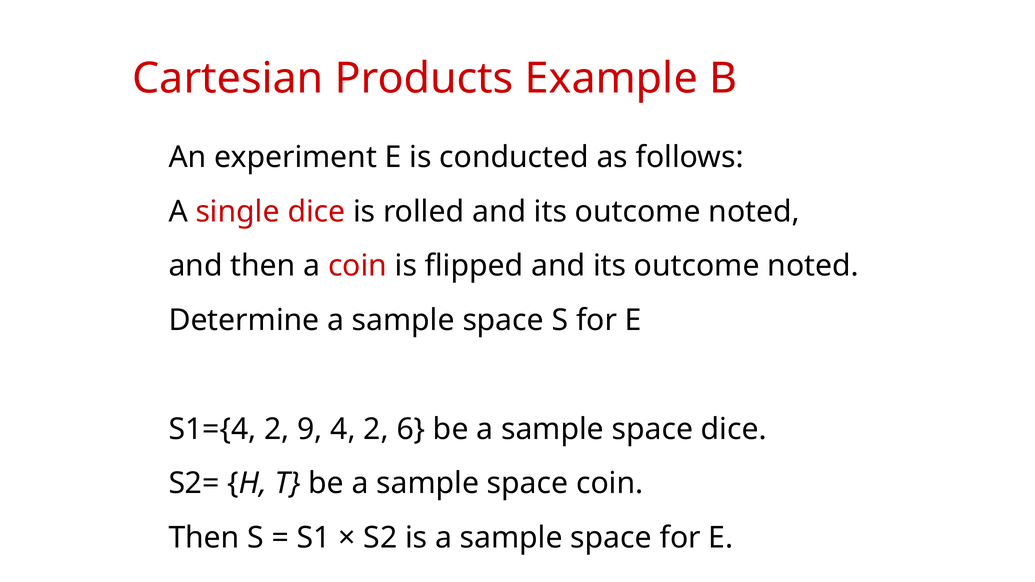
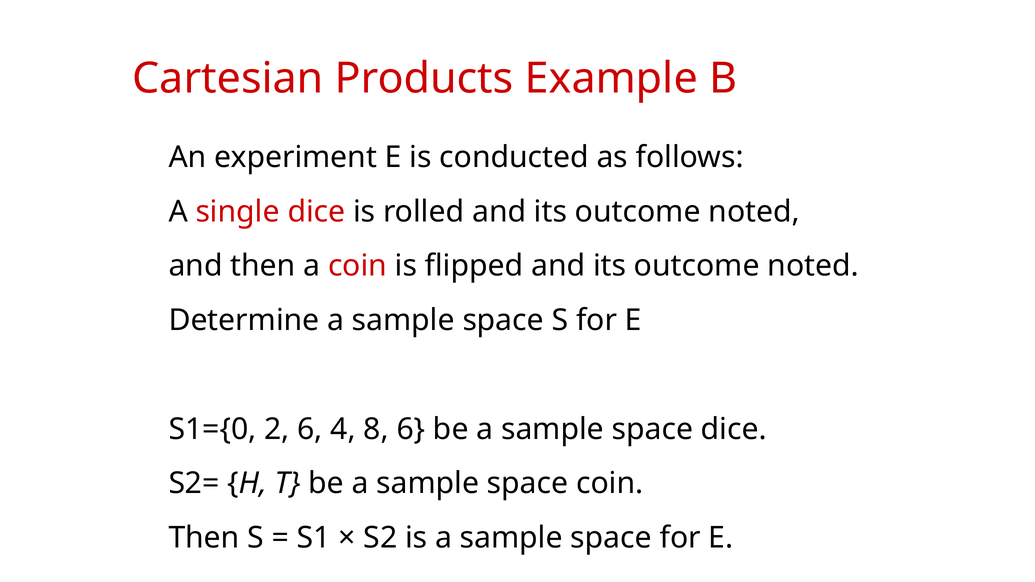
S1={4: S1={4 -> S1={0 (212, 429)
2 9: 9 -> 6 (310, 429)
4 2: 2 -> 8 (376, 429)
